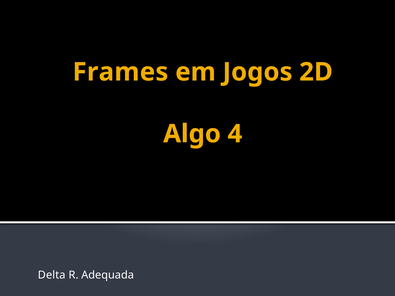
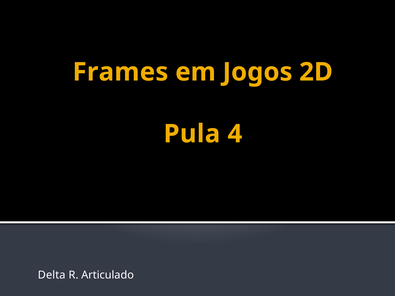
Algo: Algo -> Pula (192, 134)
Adequada: Adequada -> Articulado (108, 275)
